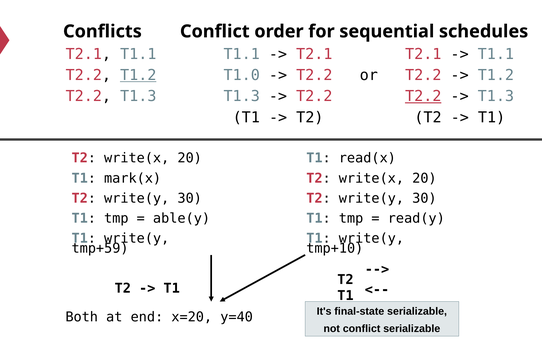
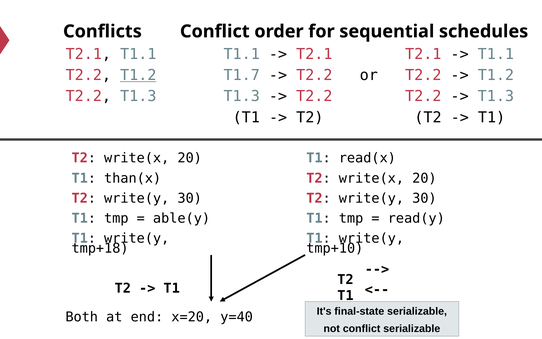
T1.0: T1.0 -> T1.7 (242, 75)
T2.2 underline: present -> none (423, 96)
mark(x: mark(x -> than(x (133, 178)
tmp+59: tmp+59 -> tmp+18 (100, 248)
